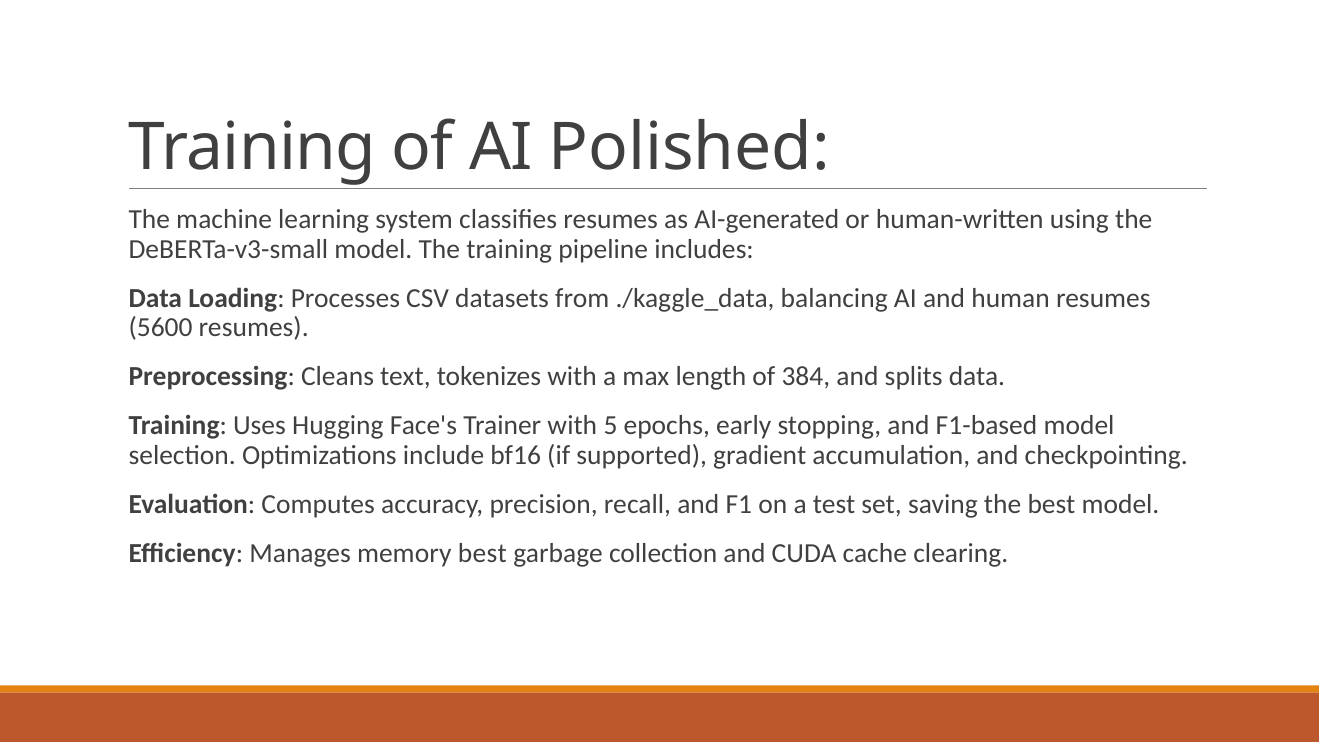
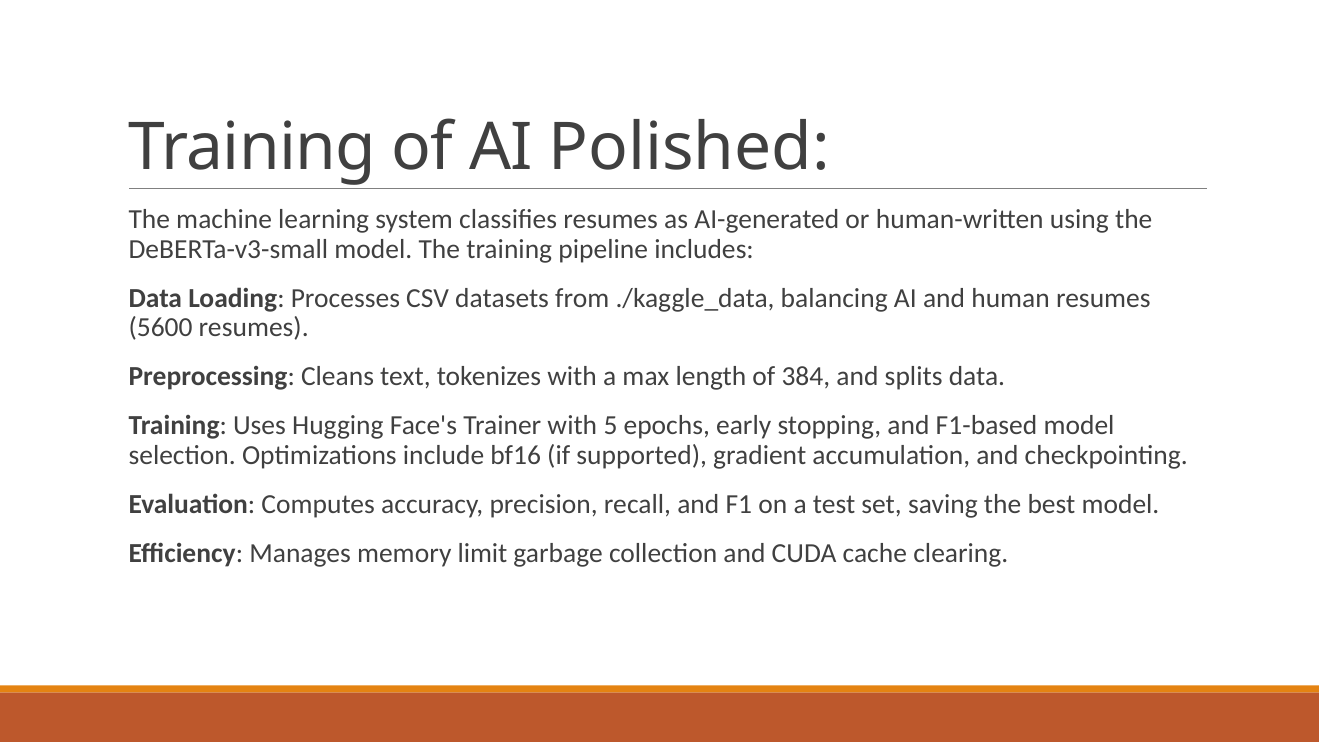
memory best: best -> limit (482, 553)
